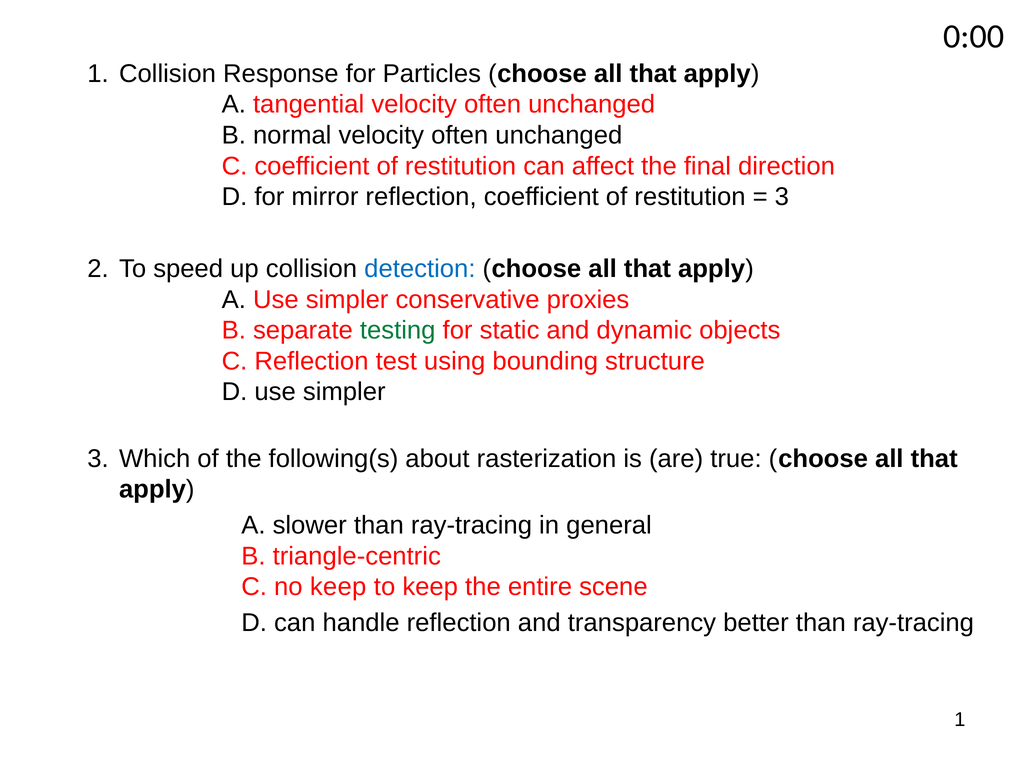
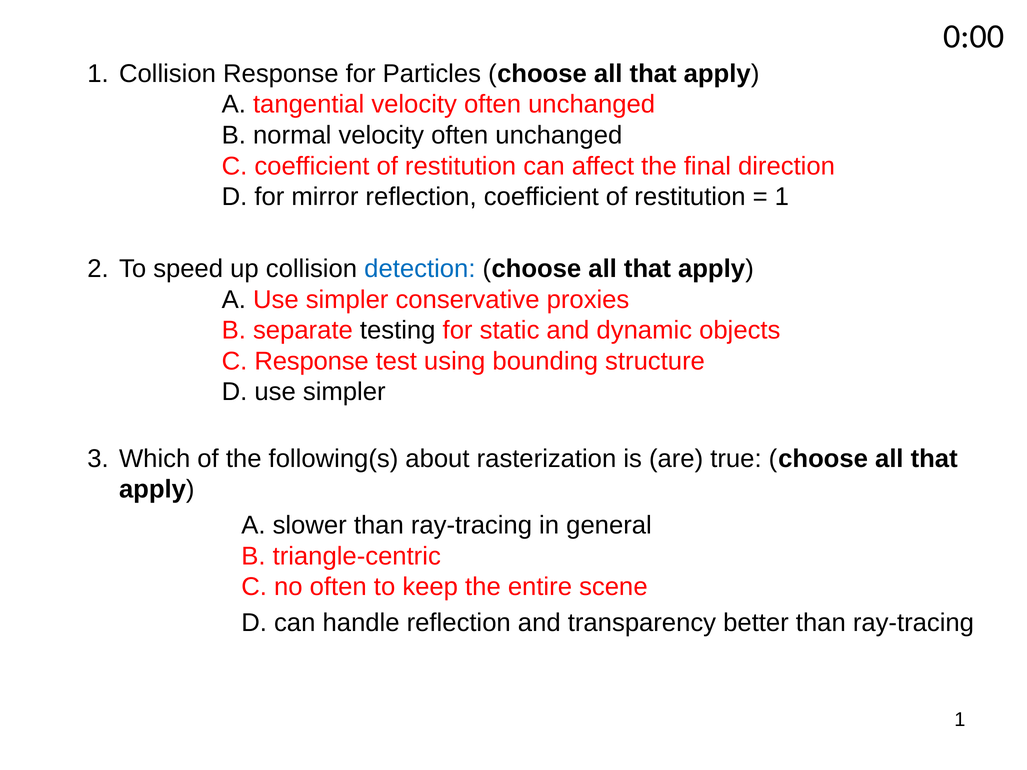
3: 3 -> 1 (782, 197)
testing colour: green -> black (398, 330)
C Reflection: Reflection -> Response (312, 361)
no keep: keep -> often (338, 587)
